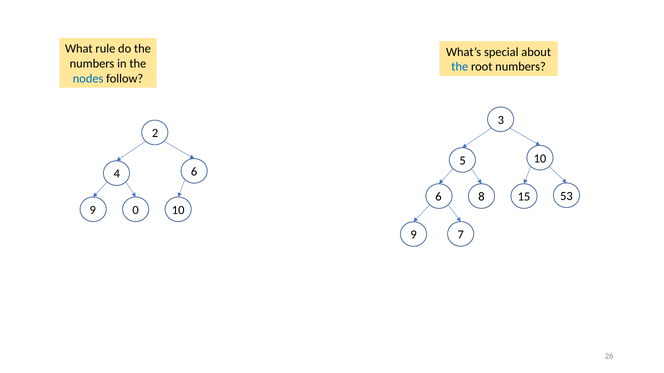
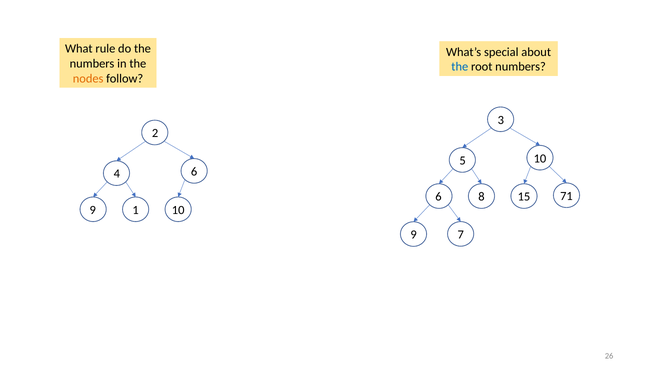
nodes colour: blue -> orange (88, 79)
53: 53 -> 71 (566, 196)
0: 0 -> 1 (136, 210)
